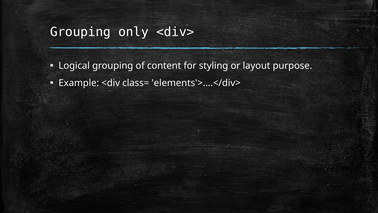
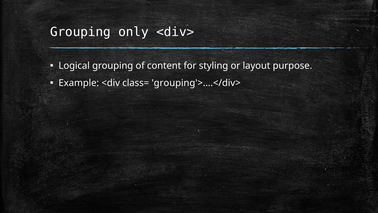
elements'>….</div>: elements'>….</div> -> grouping'>….</div> (196, 83)
